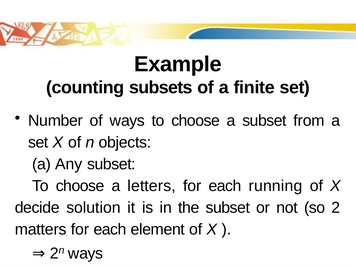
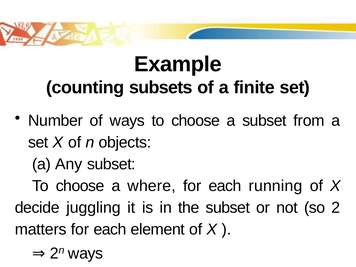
letters: letters -> where (152, 186)
solution: solution -> juggling (93, 208)
